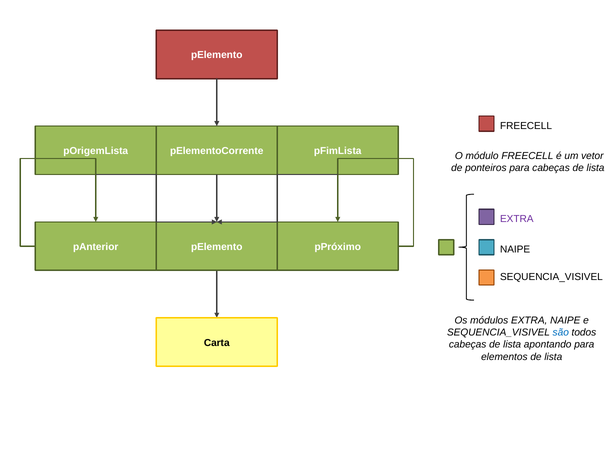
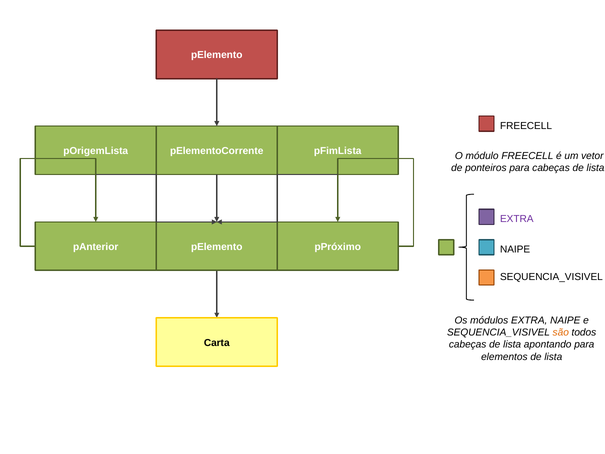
são colour: blue -> orange (561, 332)
